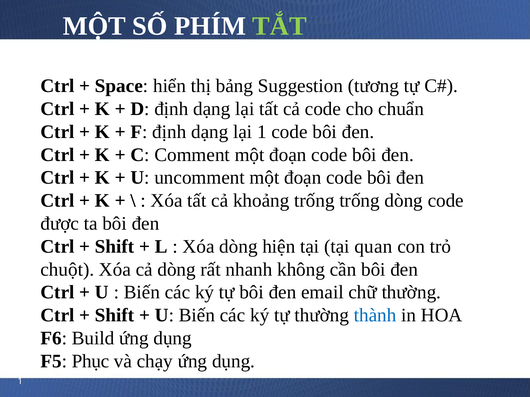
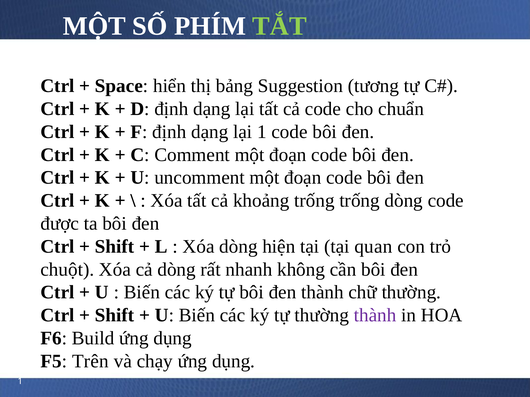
đen email: email -> thành (322, 293)
thành colour: blue -> purple (375, 316)
Phục: Phục -> Trên (90, 362)
